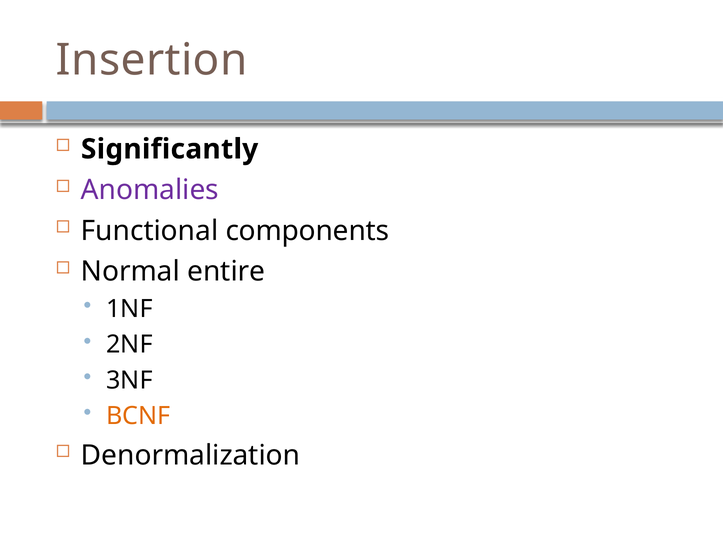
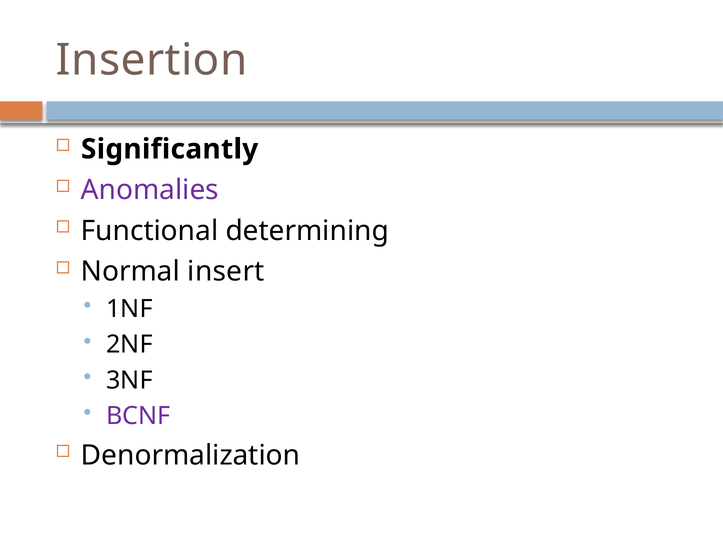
components: components -> determining (307, 231)
entire: entire -> insert (226, 271)
BCNF colour: orange -> purple (138, 415)
